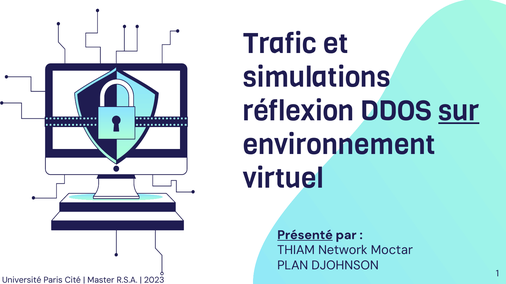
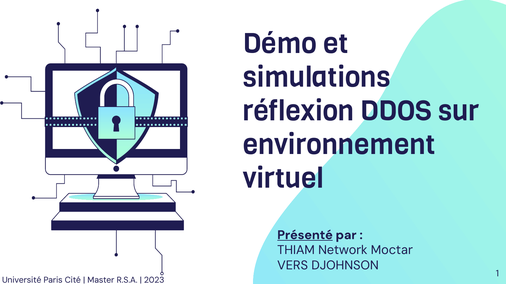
Trafic: Trafic -> Démo (280, 44)
sur underline: present -> none (459, 111)
PLAN: PLAN -> VERS (293, 266)
